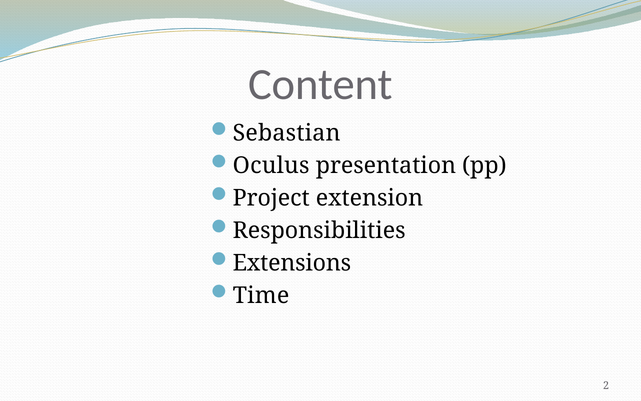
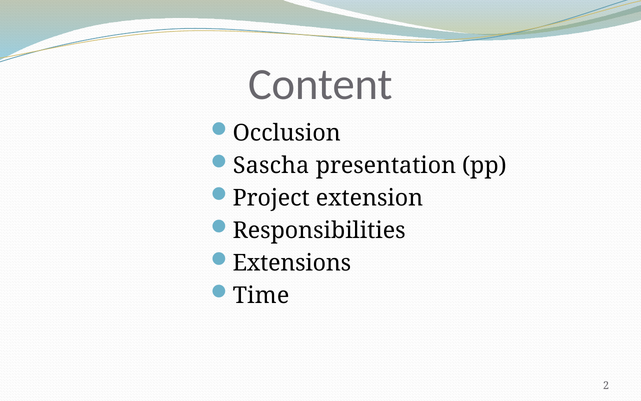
Sebastian: Sebastian -> Occlusion (287, 133)
Oculus: Oculus -> Sascha (271, 166)
